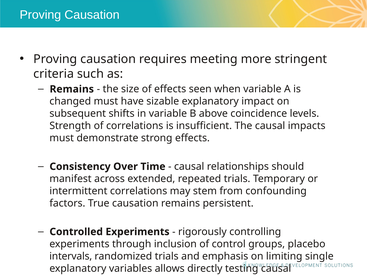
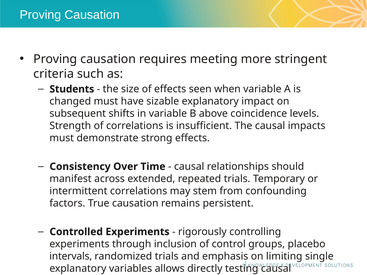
Remains: Remains -> Students (72, 89)
